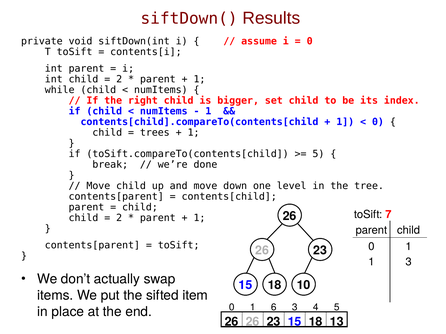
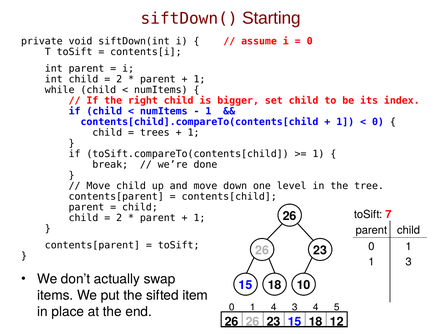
Results: Results -> Starting (271, 18)
5: 5 -> 1 (318, 154)
1 6: 6 -> 4 (274, 308)
13: 13 -> 12 (337, 322)
